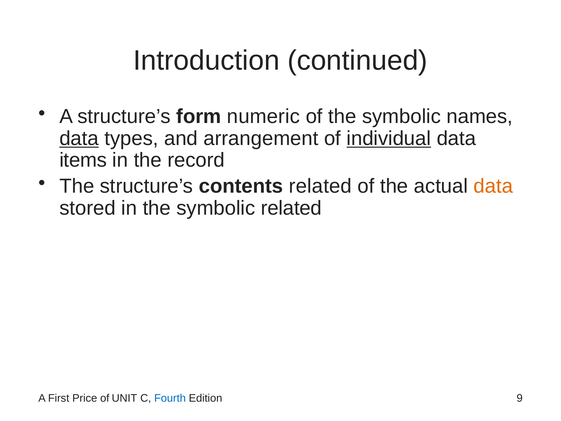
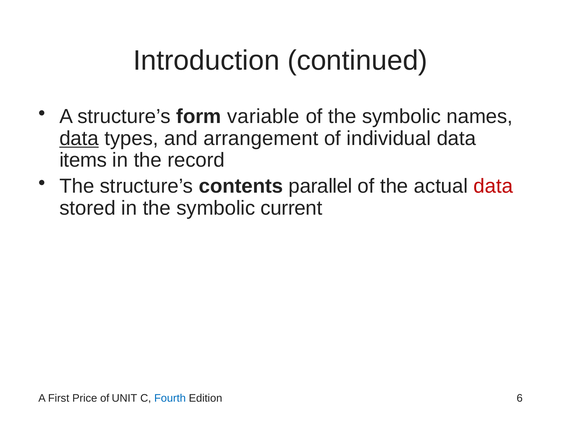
numeric: numeric -> variable (263, 116)
individual underline: present -> none (389, 138)
contents related: related -> parallel (321, 186)
data colour: orange -> red (493, 186)
symbolic related: related -> current (291, 208)
9: 9 -> 6 (520, 398)
